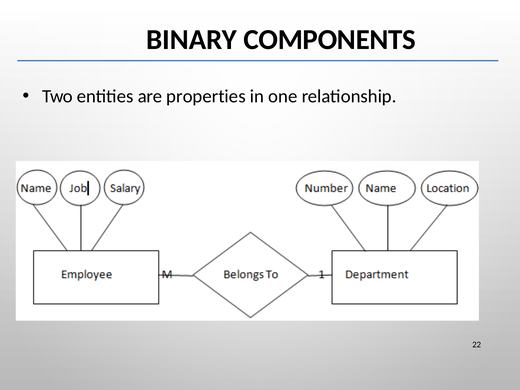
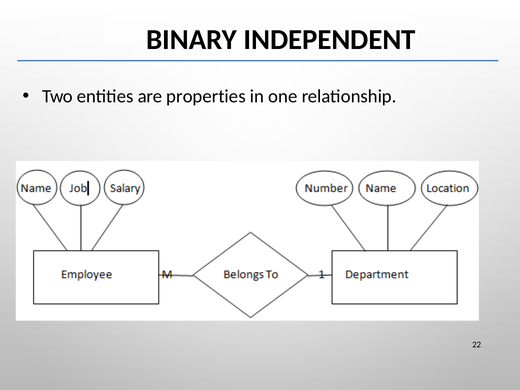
COMPONENTS: COMPONENTS -> INDEPENDENT (330, 40)
